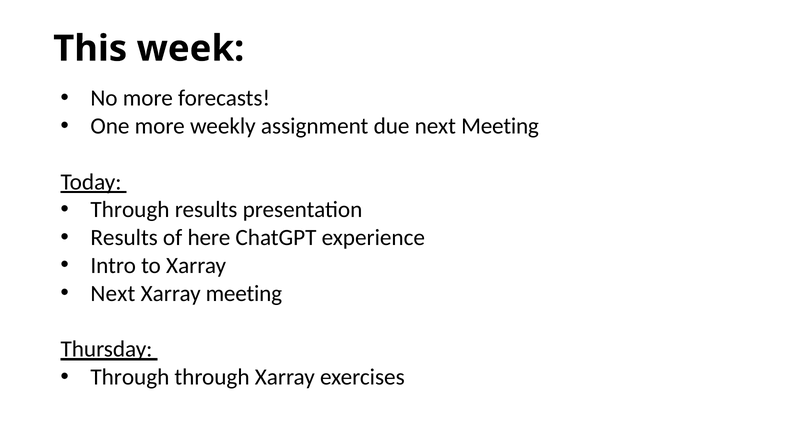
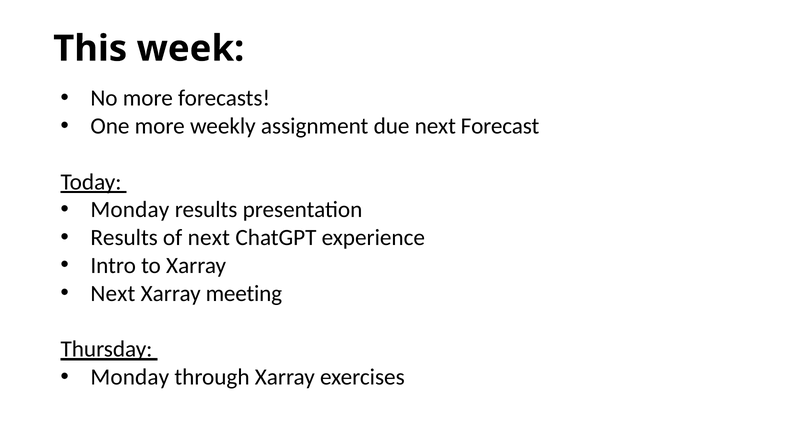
next Meeting: Meeting -> Forecast (500, 126)
Through: Through -> Monday (130, 210)
of here: here -> next (209, 238)
Through: Through -> Monday (130, 377)
